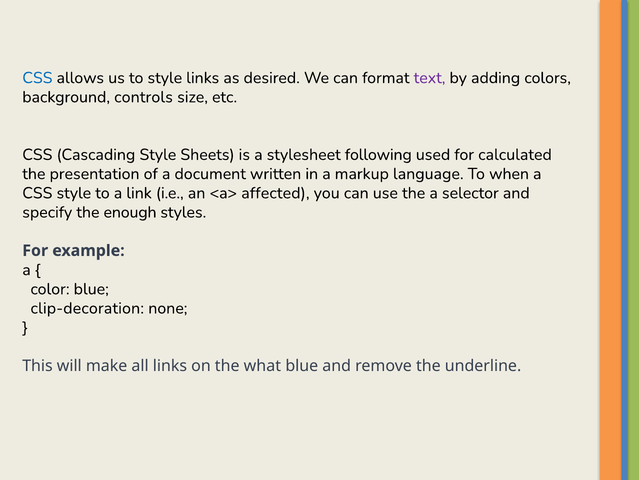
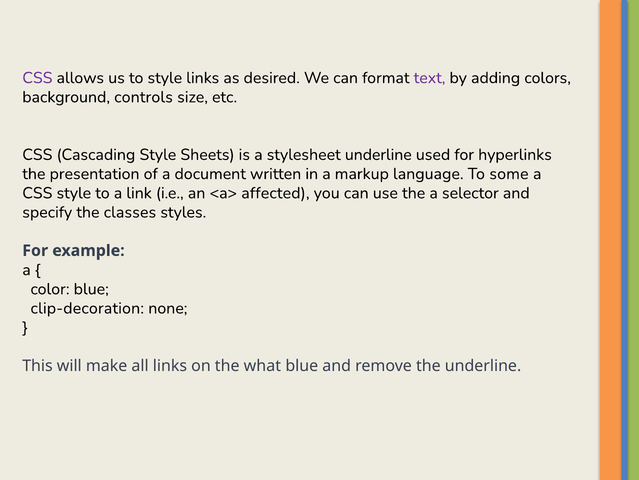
CSS colour: blue -> purple (37, 78)
stylesheet following: following -> underline (378, 154)
calculated: calculated -> hyperlinks (515, 154)
when: when -> some (509, 174)
enough: enough -> classes (130, 212)
